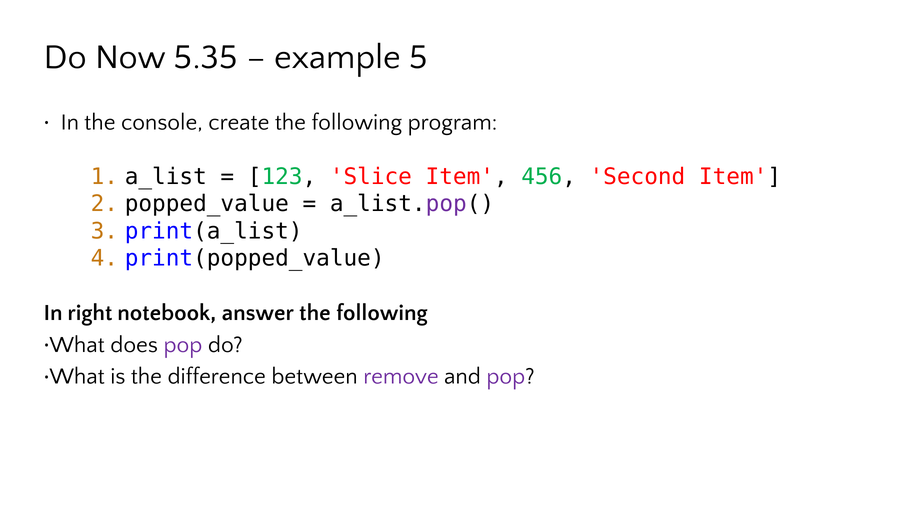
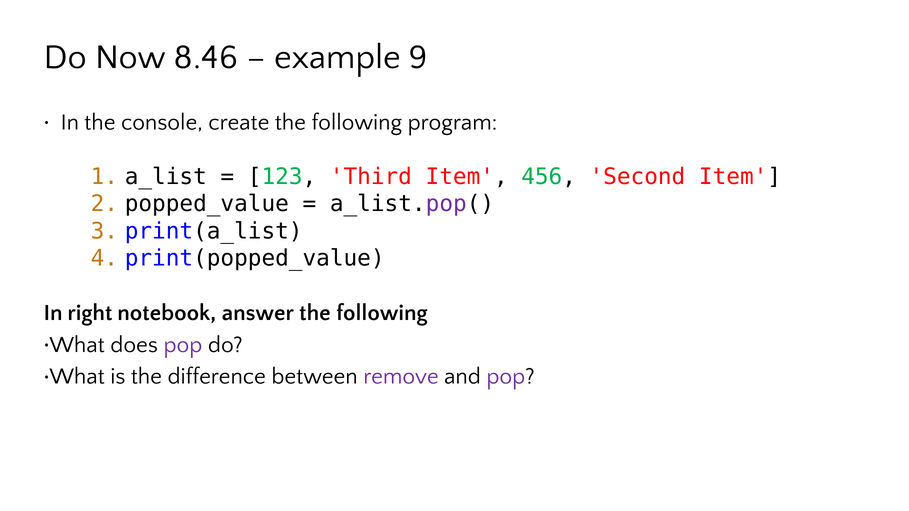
5.35: 5.35 -> 8.46 (206, 57)
5: 5 -> 9 (418, 57)
Slice: Slice -> Third (371, 177)
